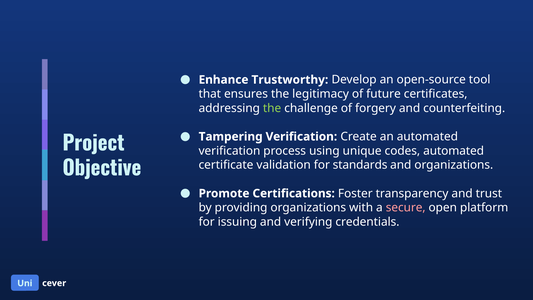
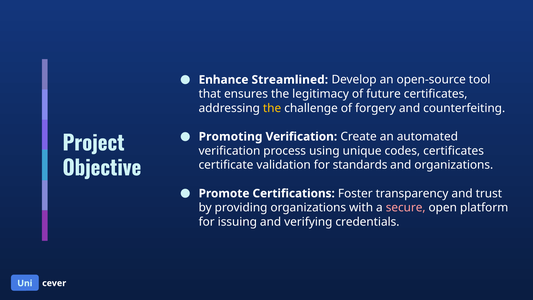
Trustworthy: Trustworthy -> Streamlined (290, 80)
the colour: light green -> yellow (272, 108)
Tampering: Tampering -> Promoting (231, 137)
codes automated: automated -> certificates (454, 151)
